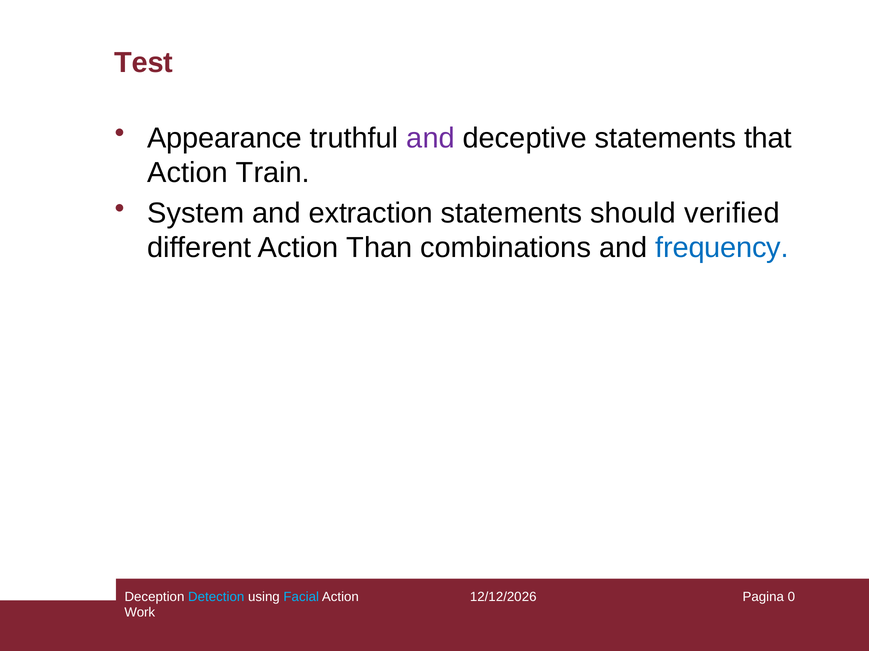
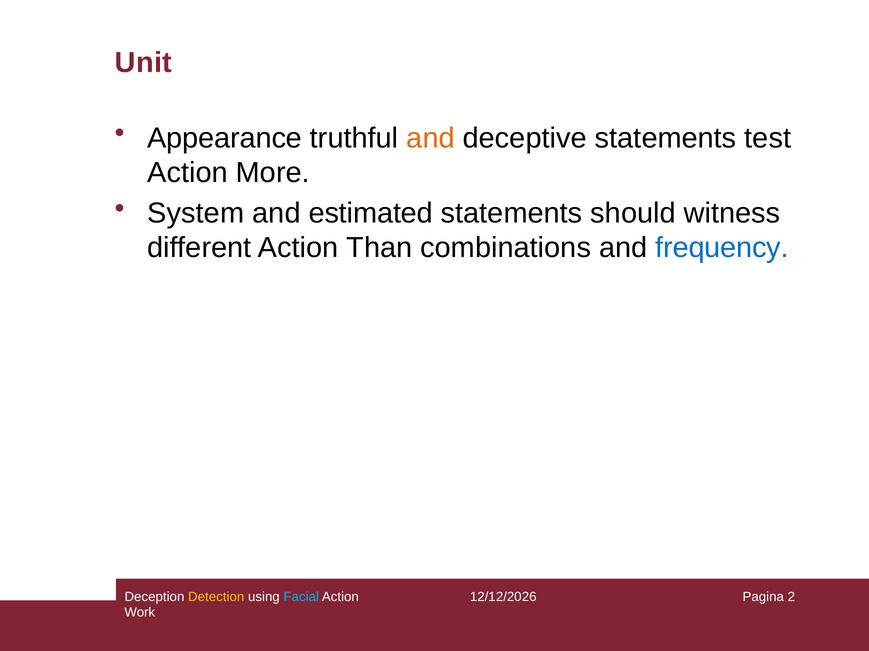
Test: Test -> Unit (144, 63)
and colour: purple -> orange (431, 138)
that: that -> test (768, 138)
Train: Train -> More (273, 173)
extraction: extraction -> estimated (371, 213)
verified: verified -> witness (732, 213)
Detection colour: light blue -> yellow (216, 597)
0: 0 -> 2 (791, 597)
